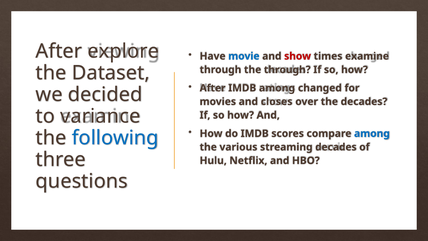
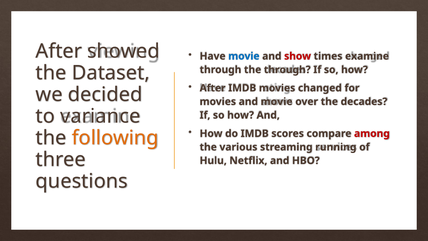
explore: explore -> showed (123, 51)
IMDB among: among -> movies (277, 88)
and closes: closes -> movie (277, 102)
among colour: blue -> red (372, 133)
following colour: blue -> orange (115, 138)
streaming decades: decades -> running (336, 147)
